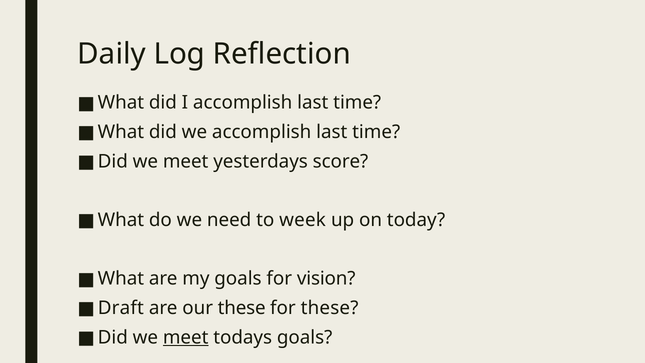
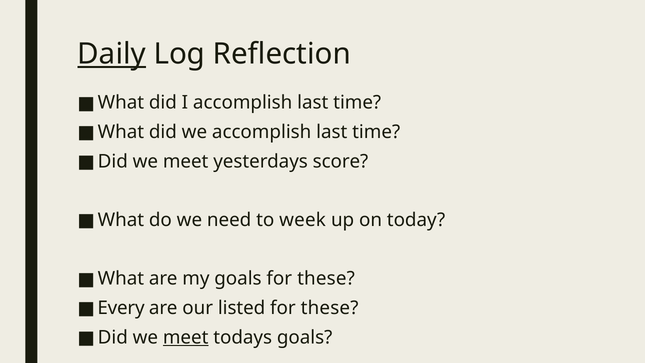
Daily underline: none -> present (112, 54)
goals for vision: vision -> these (326, 279)
Draft: Draft -> Every (121, 308)
our these: these -> listed (242, 308)
